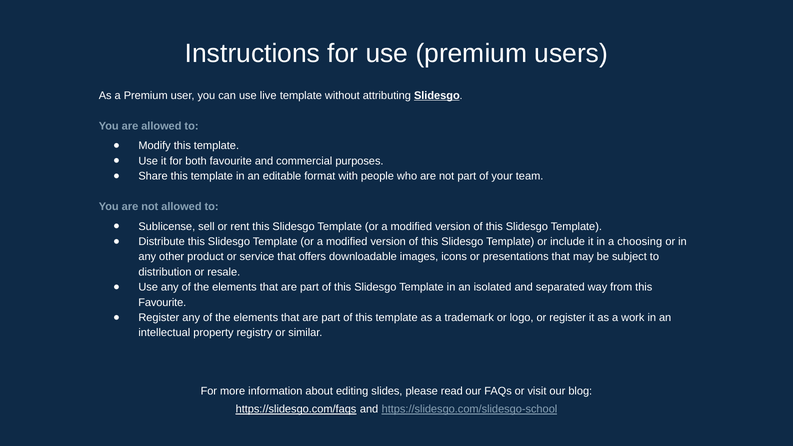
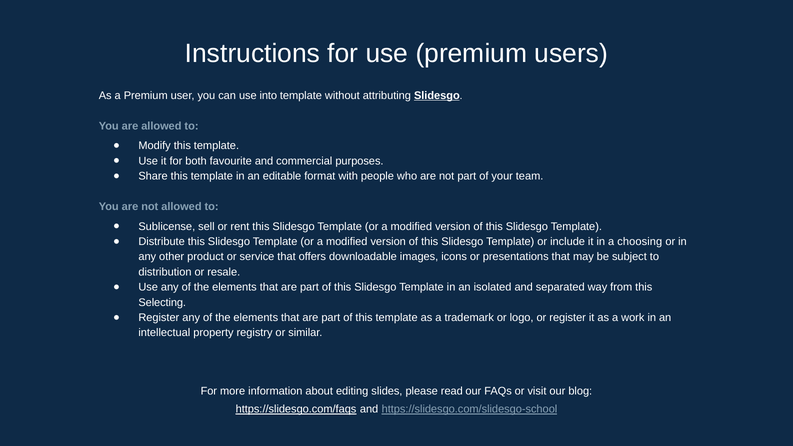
live: live -> into (268, 96)
Favourite: Favourite -> Selecting (162, 302)
